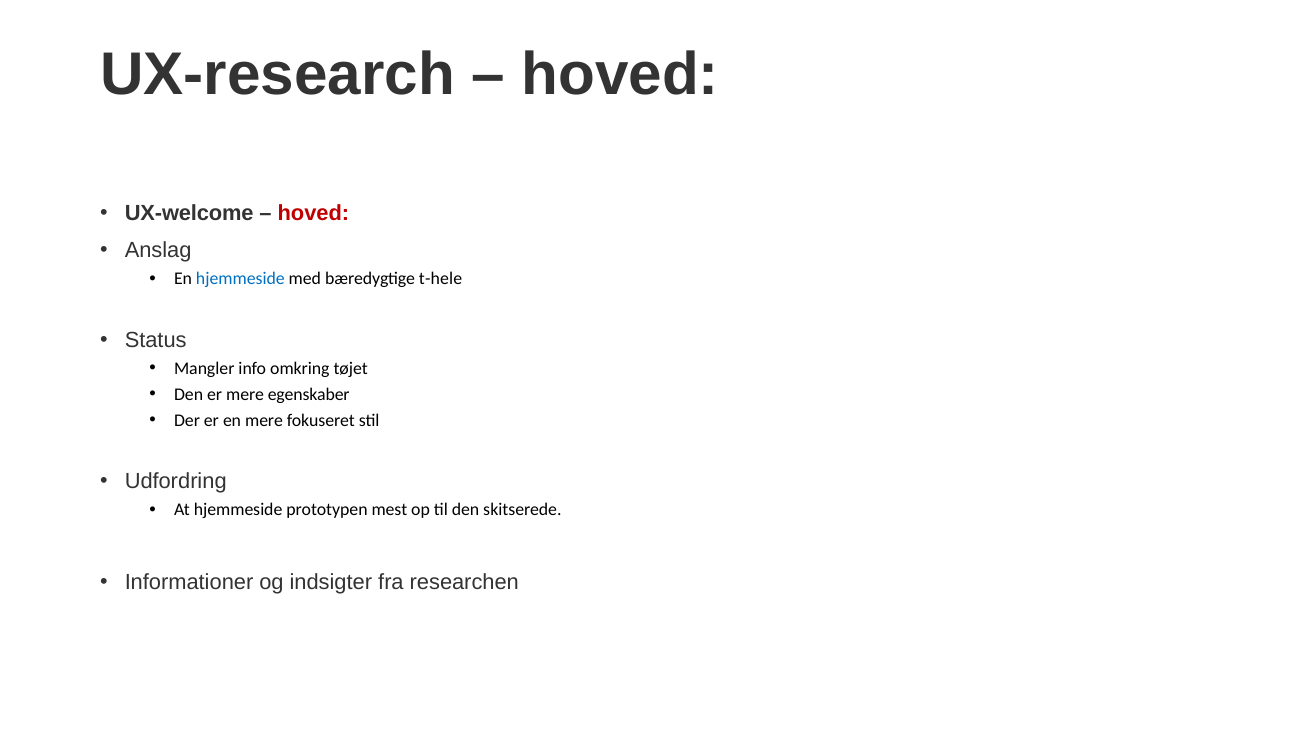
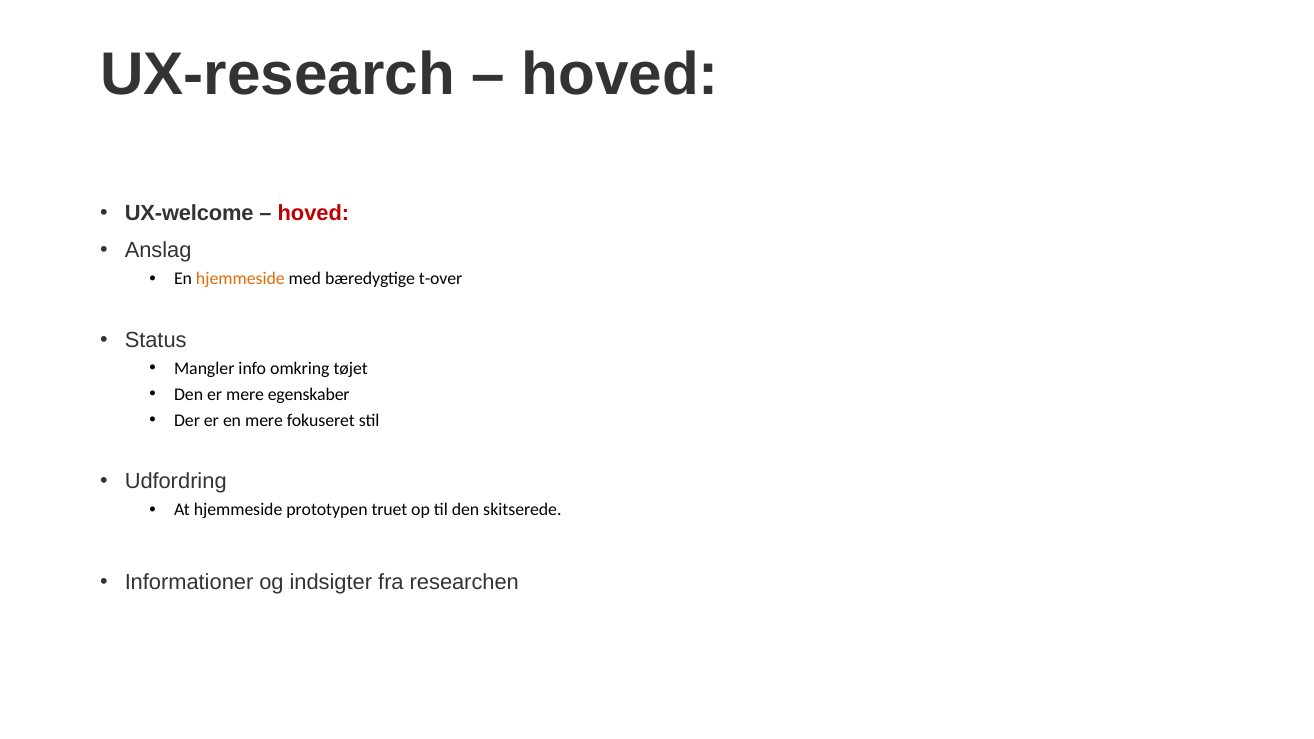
hjemmeside colour: blue -> orange (240, 279)
t-hele: t-hele -> t-over (441, 279)
mest: mest -> truet (389, 510)
